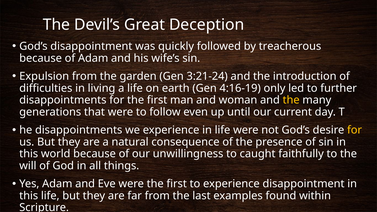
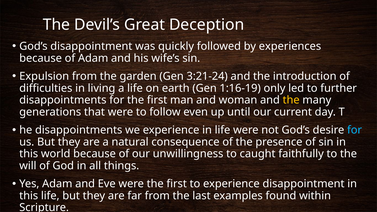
treacherous: treacherous -> experiences (290, 46)
4:16-19: 4:16-19 -> 1:16-19 (240, 88)
for colour: yellow -> light blue (355, 130)
